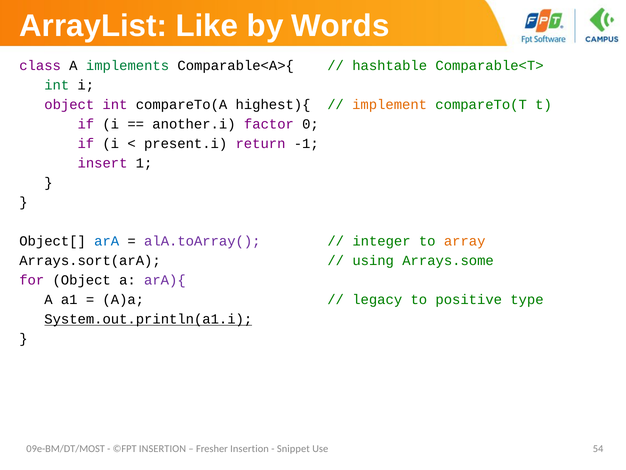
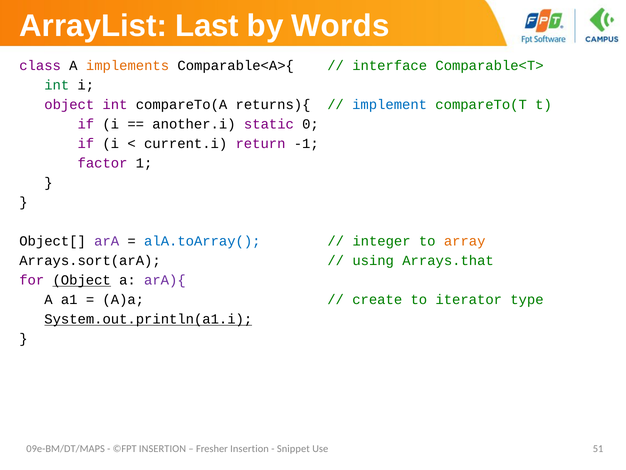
Like: Like -> Last (207, 26)
implements colour: green -> orange (128, 66)
hashtable: hashtable -> interface (390, 66)
highest){: highest){ -> returns){ (273, 105)
implement colour: orange -> blue (390, 105)
factor: factor -> static (269, 124)
present.i: present.i -> current.i (186, 144)
insert: insert -> factor (103, 163)
arA colour: blue -> purple (107, 241)
alA.toArray( colour: purple -> blue (202, 241)
Arrays.some: Arrays.some -> Arrays.that (448, 260)
Object underline: none -> present (82, 280)
legacy: legacy -> create (377, 299)
positive: positive -> iterator (469, 299)
09e-BM/DT/MOST: 09e-BM/DT/MOST -> 09e-BM/DT/MAPS (66, 448)
54: 54 -> 51 (598, 448)
